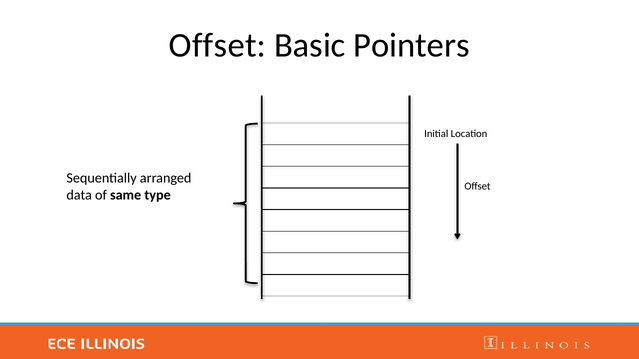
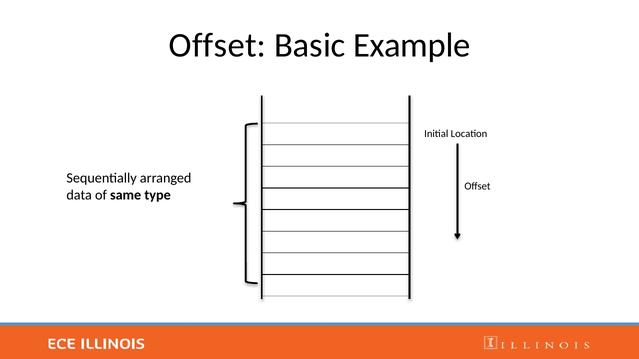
Pointers: Pointers -> Example (412, 45)
